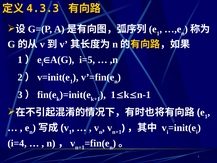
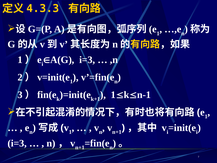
i=5: i=5 -> i=3 (87, 60)
i=4: i=4 -> i=3 (17, 143)
